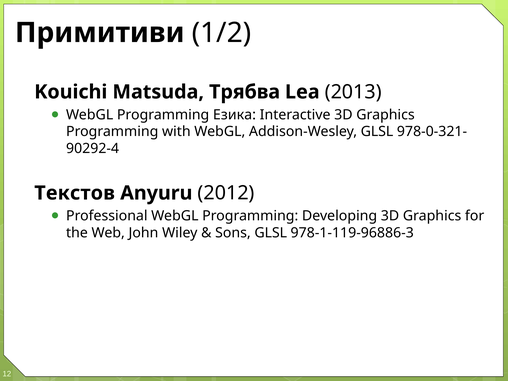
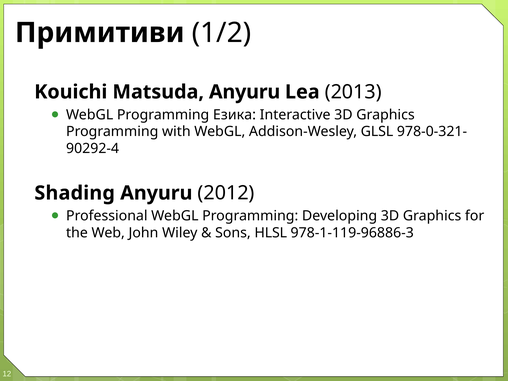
Matsuda Трябва: Трябва -> Anyuru (245, 92)
Текстов: Текстов -> Shading (75, 193)
Sons GLSL: GLSL -> HLSL (271, 233)
